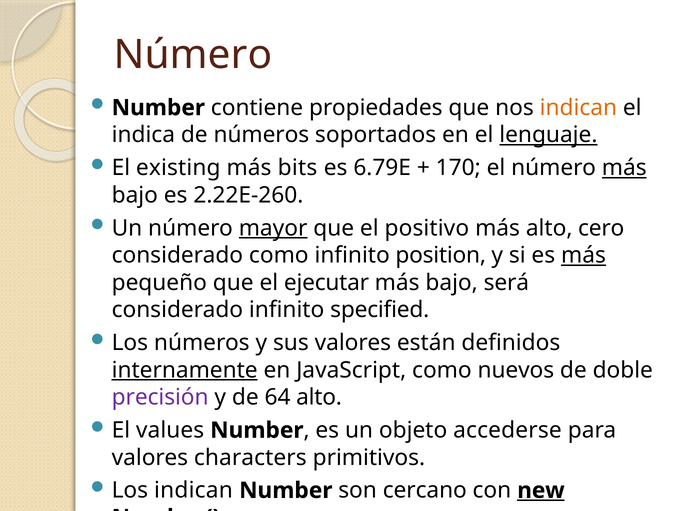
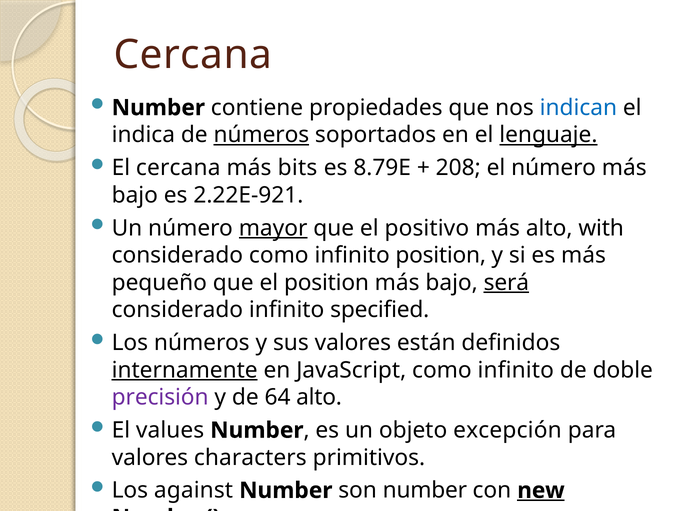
Número: Número -> Cercana (193, 55)
indican colour: orange -> blue (578, 108)
números underline: none -> present (261, 135)
El existing: existing -> cercana (178, 168)
6.79E: 6.79E -> 8.79E (382, 168)
170: 170 -> 208 (458, 168)
más underline: present -> none (624, 168)
2.22E-260: 2.22E-260 -> 2.22E-921 (248, 195)
cero: cero -> with (601, 228)
más underline: present -> none (583, 255)
el ejecutar: ejecutar -> position (327, 282)
será underline: none -> present (506, 282)
JavaScript como nuevos: nuevos -> infinito (516, 370)
accederse: accederse -> excepción (507, 430)
Los indican: indican -> against (194, 490)
son cercano: cercano -> number (425, 490)
